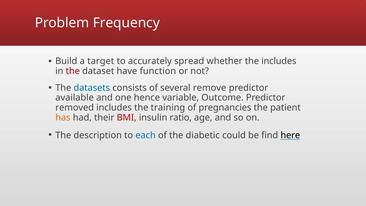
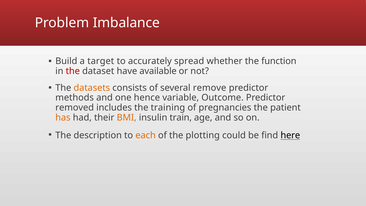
Frequency: Frequency -> Imbalance (126, 23)
the includes: includes -> function (279, 61)
function: function -> available (158, 71)
datasets colour: blue -> orange (92, 88)
available: available -> methods (75, 98)
BMI colour: red -> orange (127, 117)
ratio: ratio -> train (181, 117)
each colour: blue -> orange (146, 135)
diabetic: diabetic -> plotting (203, 135)
